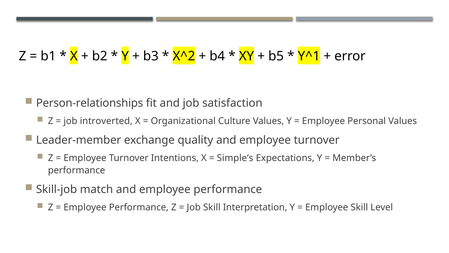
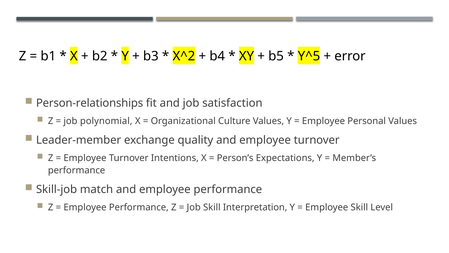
Y^1: Y^1 -> Y^5 (309, 56)
introverted: introverted -> polynomial (106, 121)
Simple’s: Simple’s -> Person’s (235, 158)
